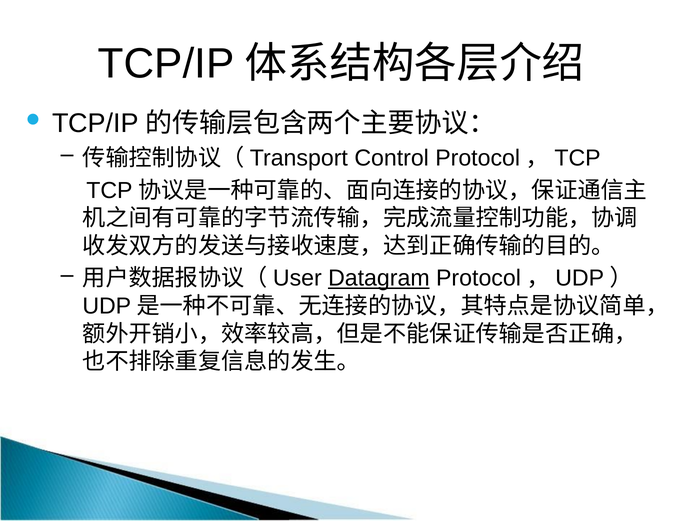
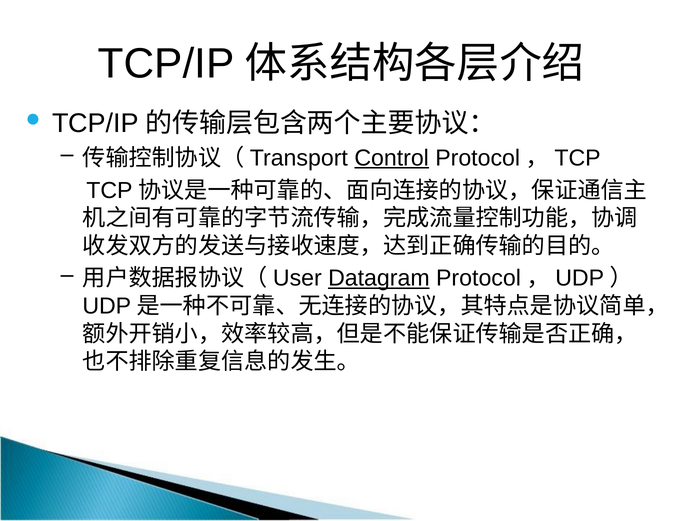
Control underline: none -> present (392, 158)
